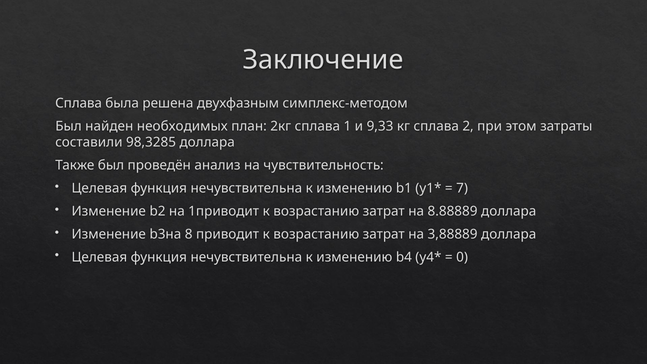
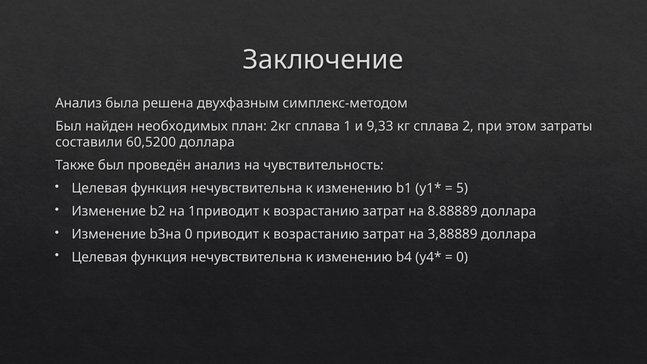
Сплава: Сплава -> Анализ (79, 103)
98,3285: 98,3285 -> 60,5200 (151, 142)
7: 7 -> 5 (462, 188)
b3на 8: 8 -> 0 (189, 234)
